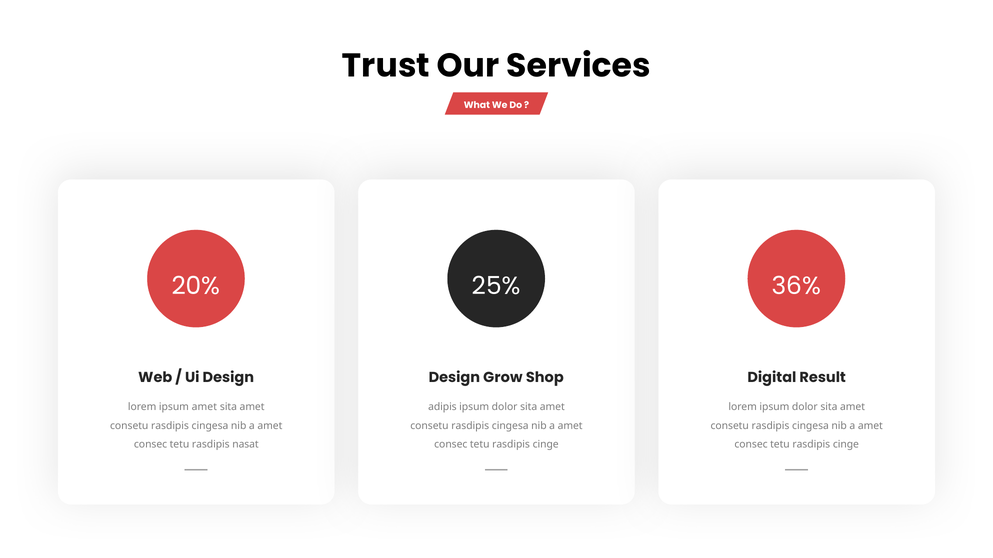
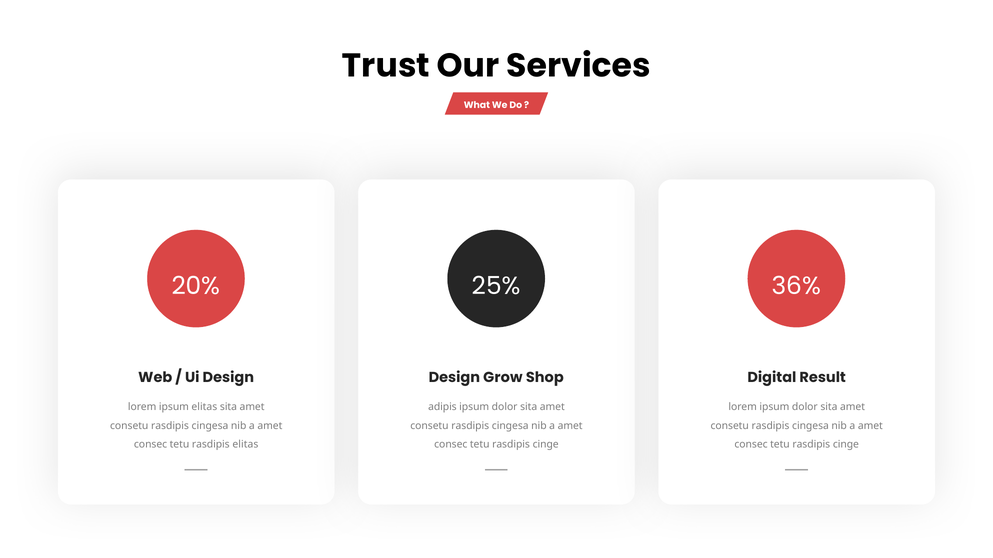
ipsum amet: amet -> elitas (204, 407)
rasdipis nasat: nasat -> elitas (245, 445)
